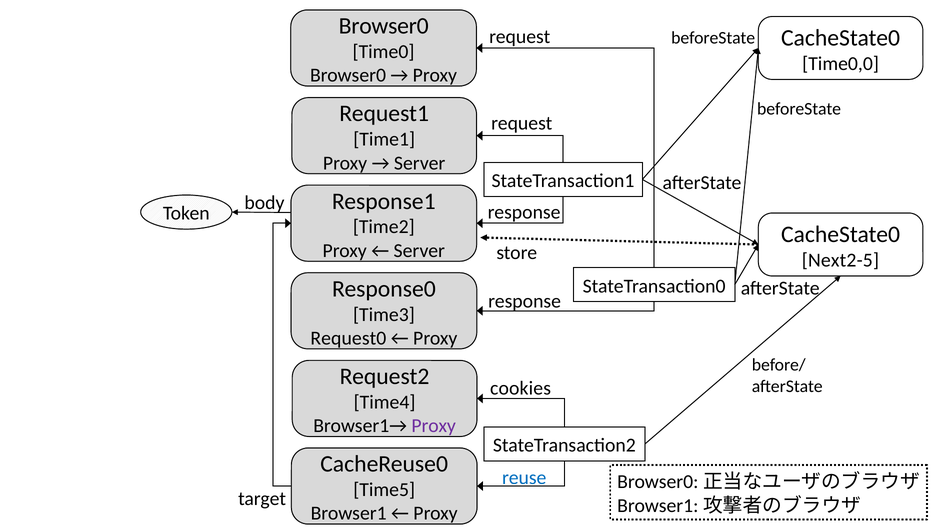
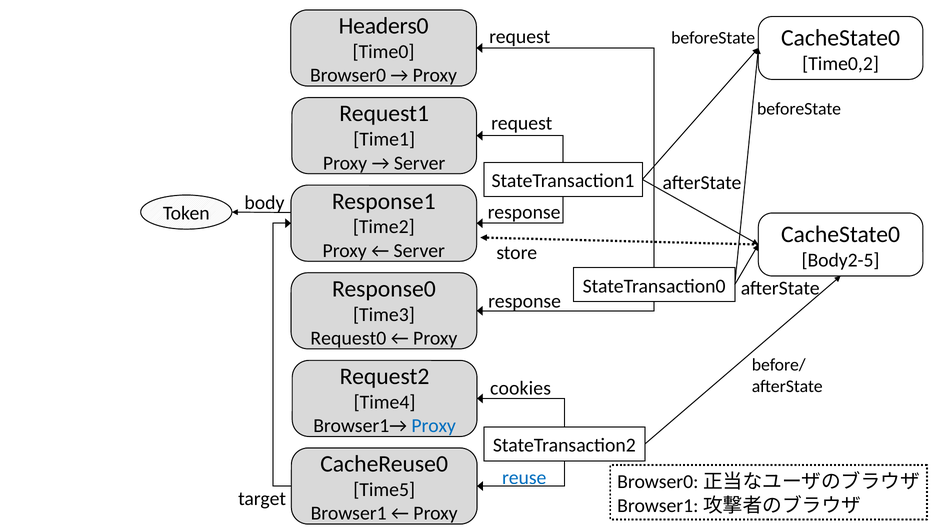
Browser0: Browser0 -> Headers0 (384, 26)
Time0,0: Time0,0 -> Time0,2 (841, 64)
Next2-5: Next2-5 -> Body2-5 (841, 260)
Proxy colour: purple -> blue (434, 426)
